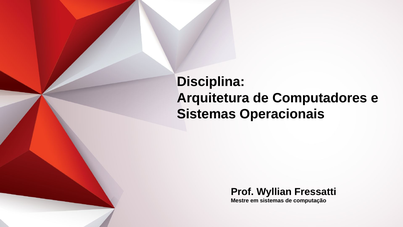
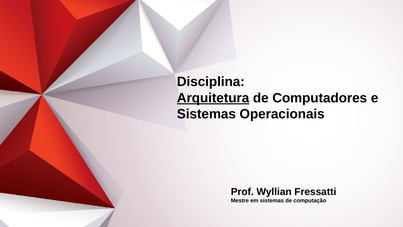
Arquitetura underline: none -> present (213, 98)
